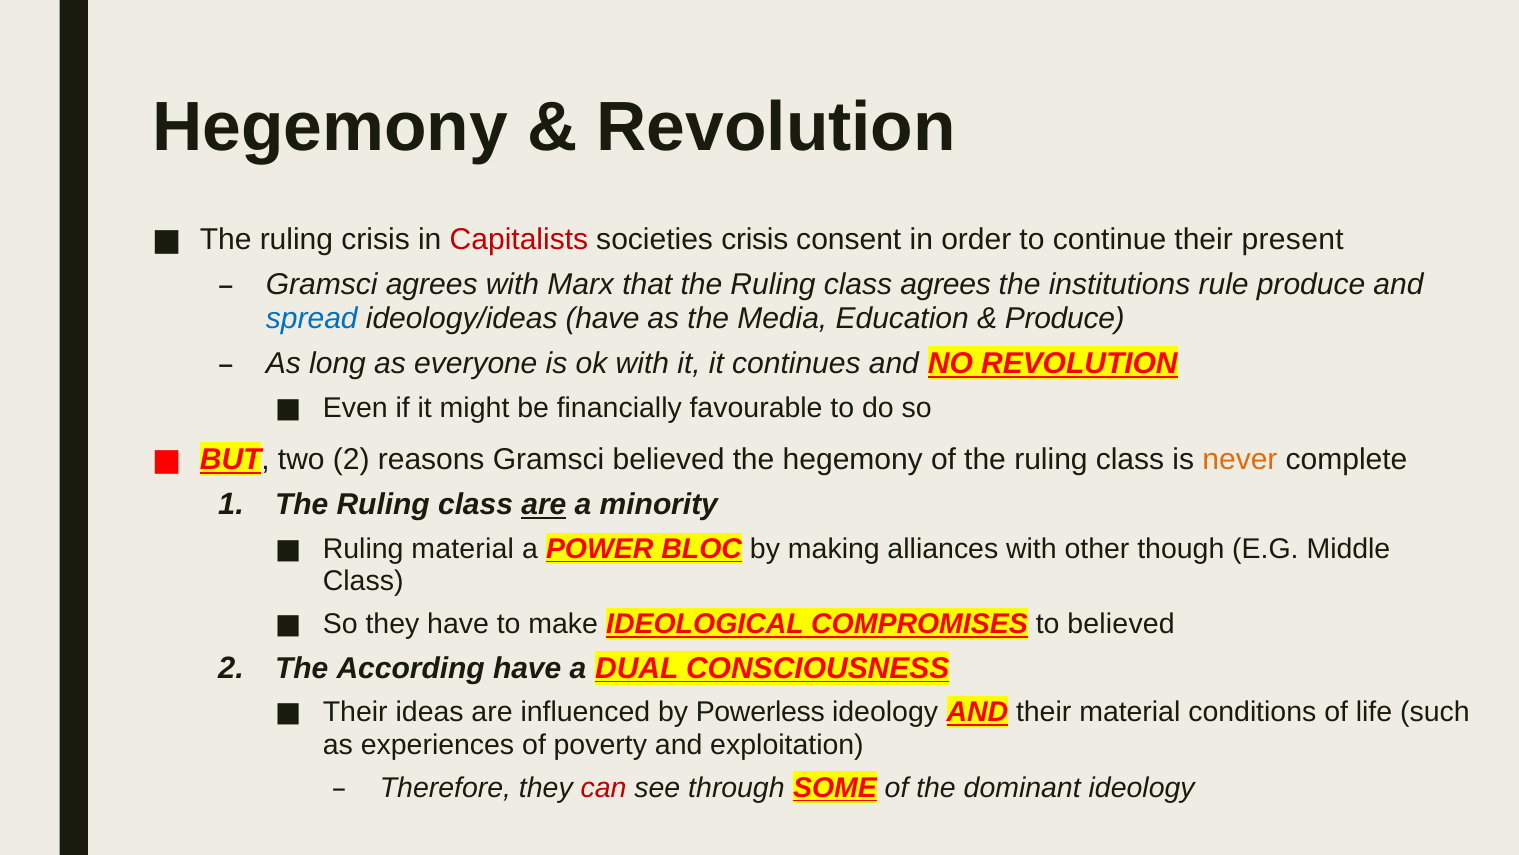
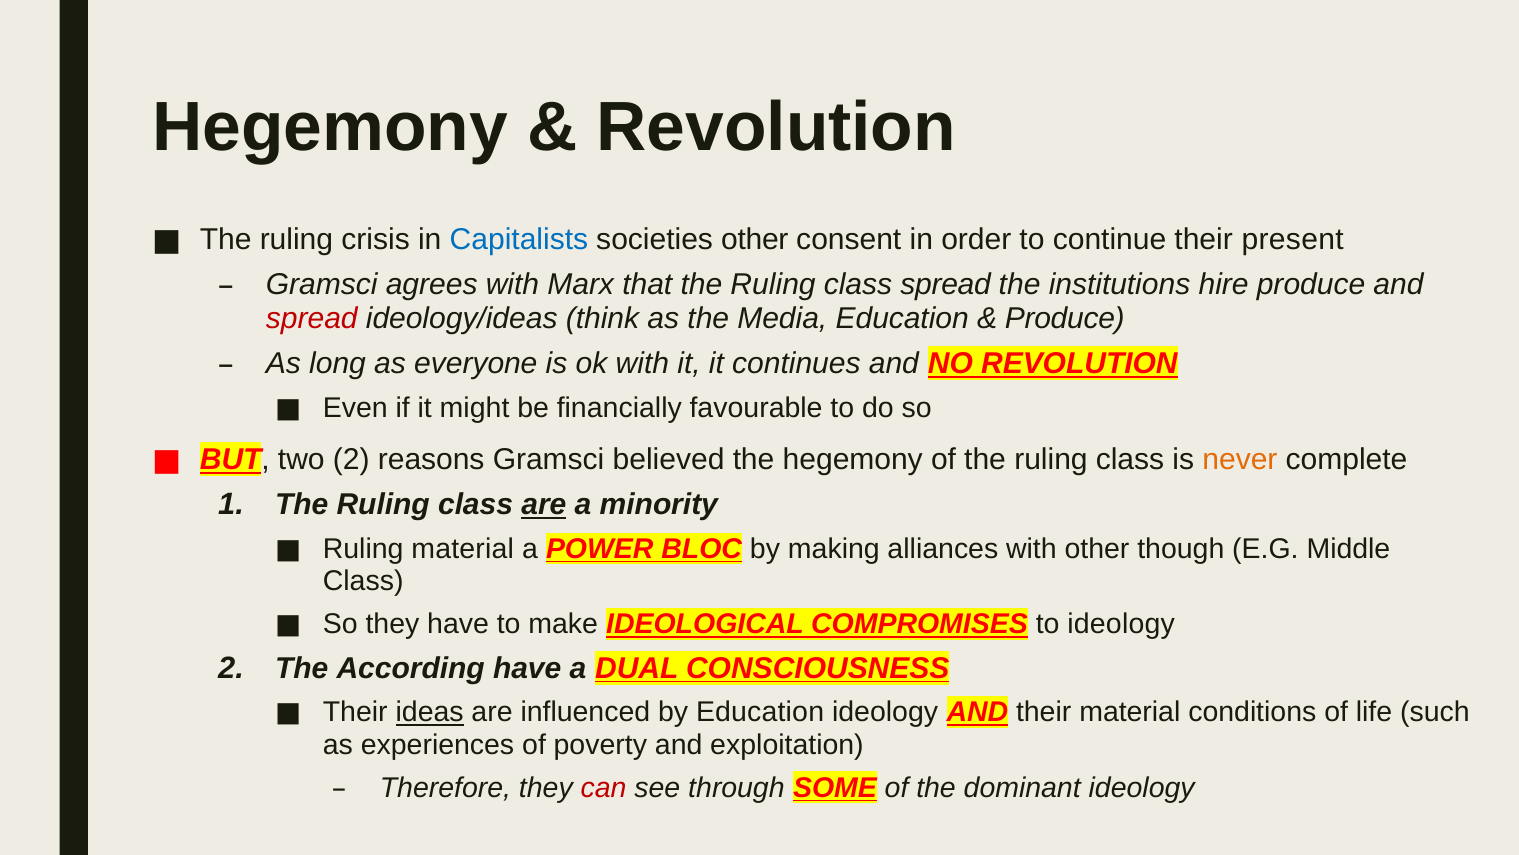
Capitalists colour: red -> blue (519, 240)
societies crisis: crisis -> other (755, 240)
class agrees: agrees -> spread (946, 284)
rule: rule -> hire (1224, 284)
spread colour: blue -> red (312, 318)
ideology/ideas have: have -> think (602, 318)
to believed: believed -> ideology (1121, 624)
ideas underline: none -> present (430, 712)
by Powerless: Powerless -> Education (760, 712)
